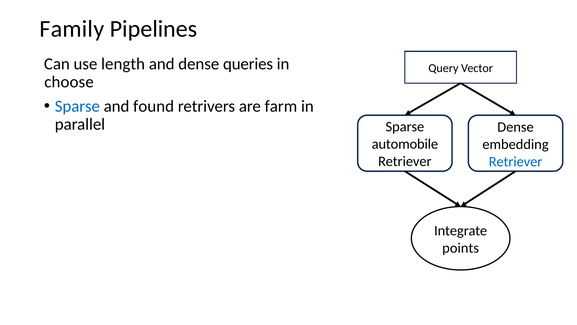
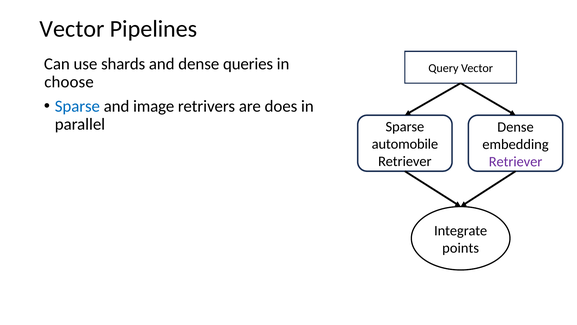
Family: Family -> Vector (72, 29)
length: length -> shards (123, 64)
found: found -> image (154, 106)
farm: farm -> does (281, 106)
Retriever colour: blue -> purple (516, 161)
